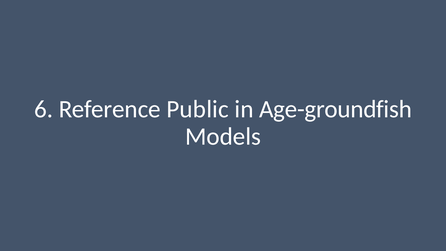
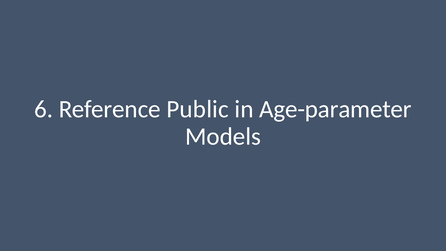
Age-groundfish: Age-groundfish -> Age-parameter (335, 109)
